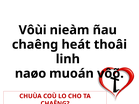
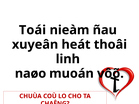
Vôùi: Vôùi -> Toái (32, 30)
chaêng: chaêng -> xuyeân (35, 45)
